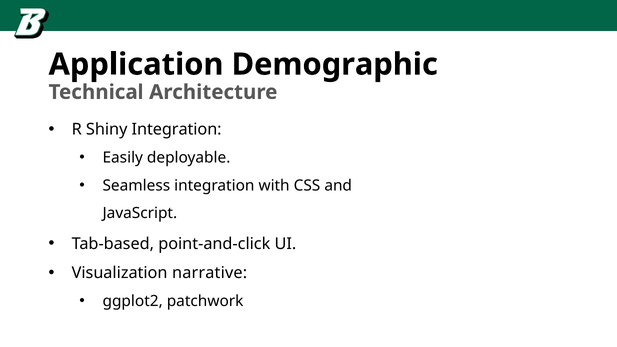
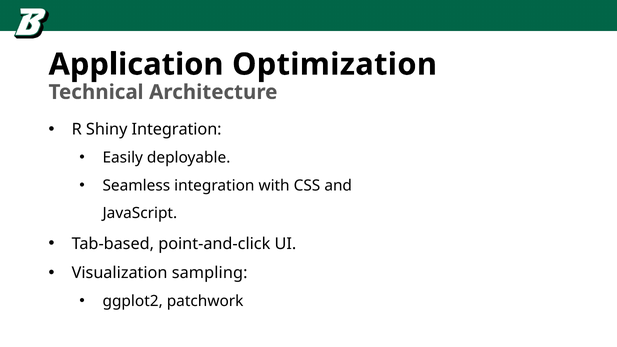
Demographic: Demographic -> Optimization (335, 64)
narrative: narrative -> sampling (210, 273)
